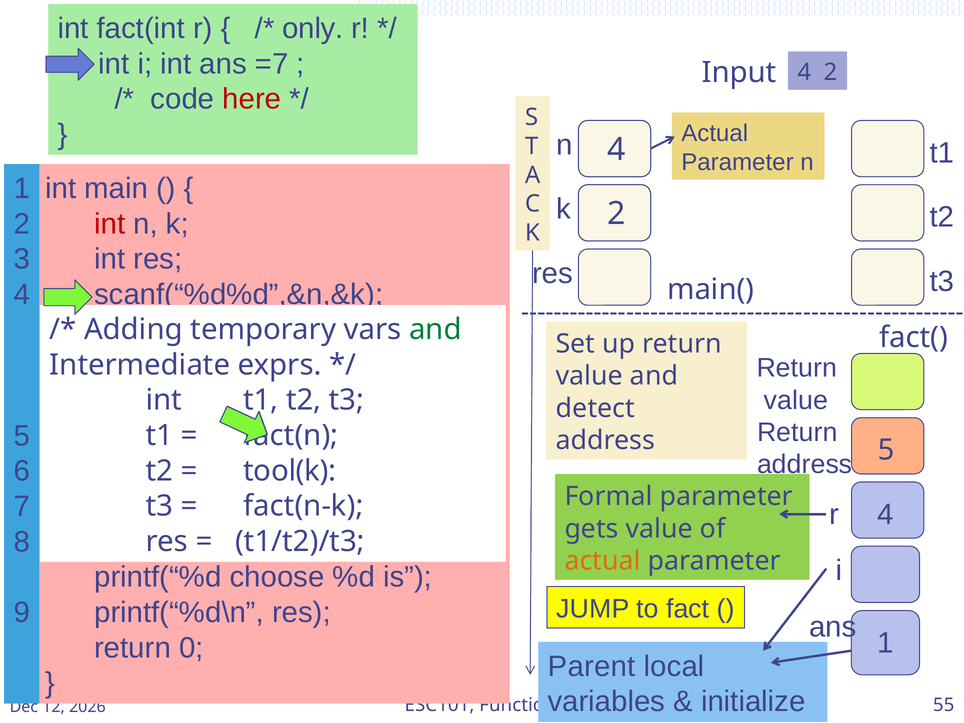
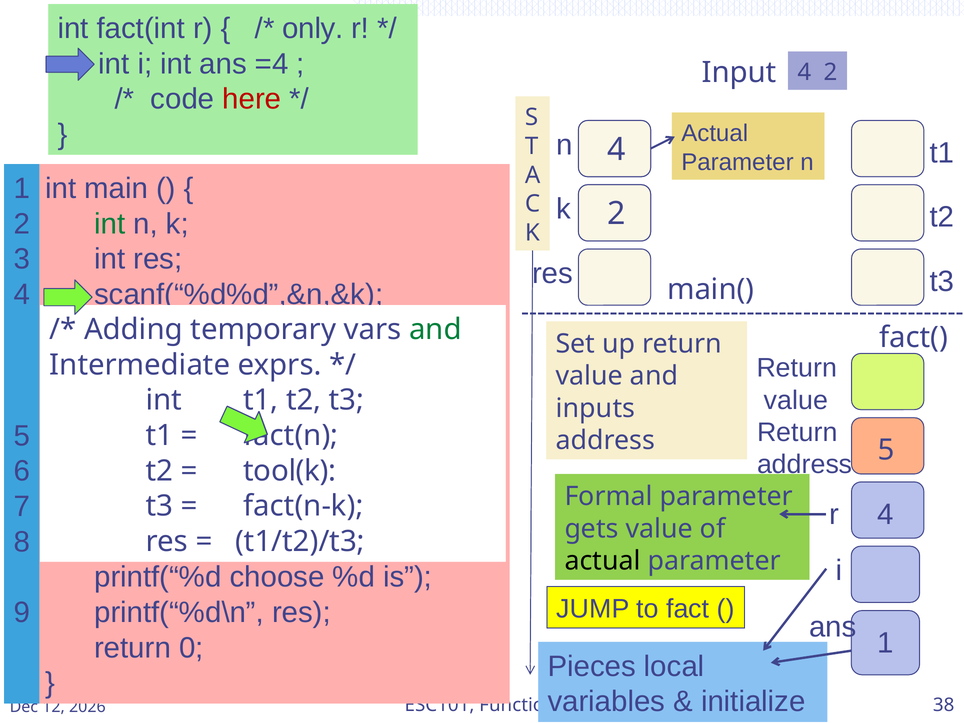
=7: =7 -> =4 (272, 64)
int colour: red -> green (110, 224)
detect: detect -> inputs (595, 408)
actual colour: orange -> black (603, 561)
Parent: Parent -> Pieces (592, 666)
55: 55 -> 38 (944, 705)
